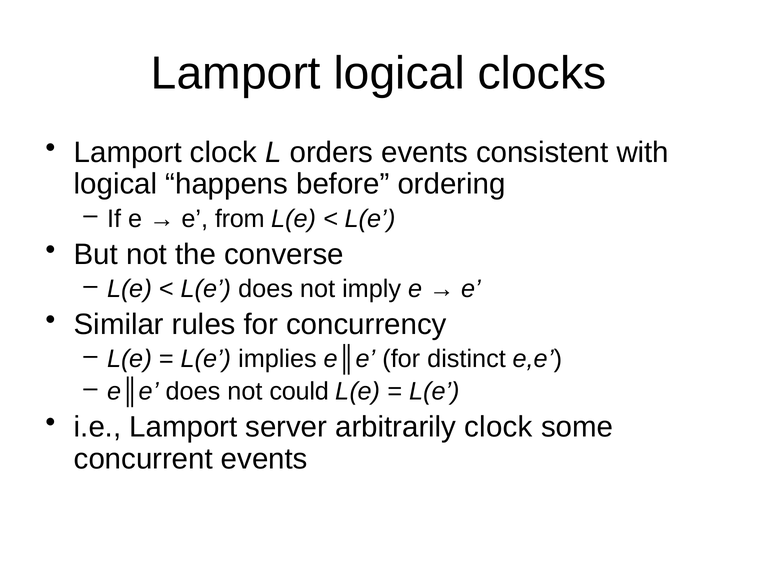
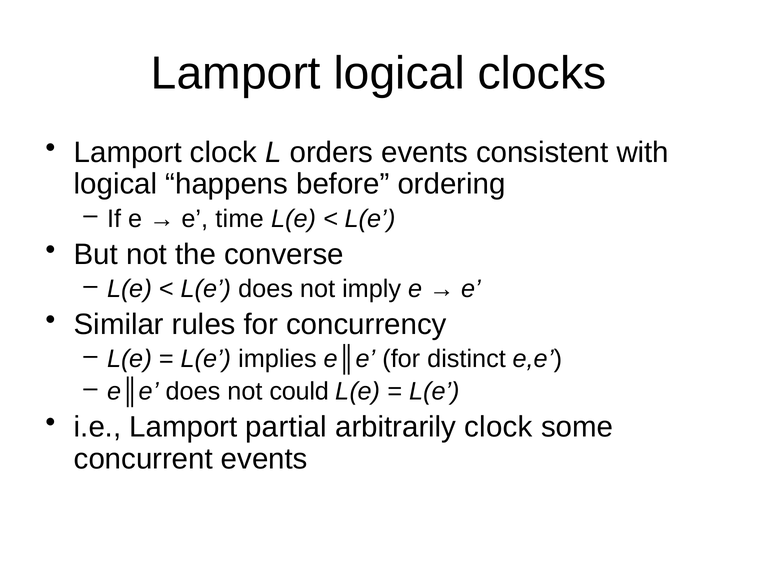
from: from -> time (240, 219)
server: server -> partial (286, 427)
